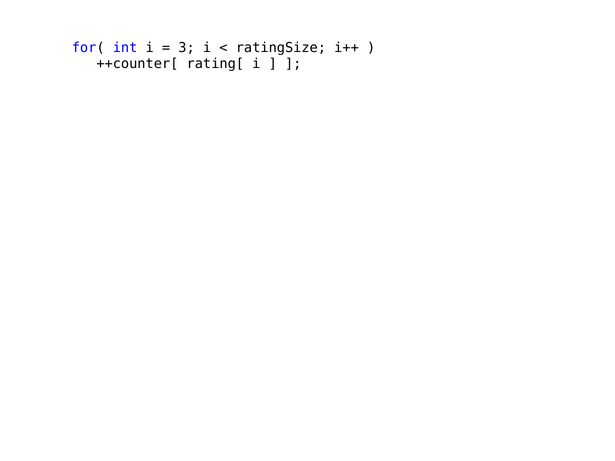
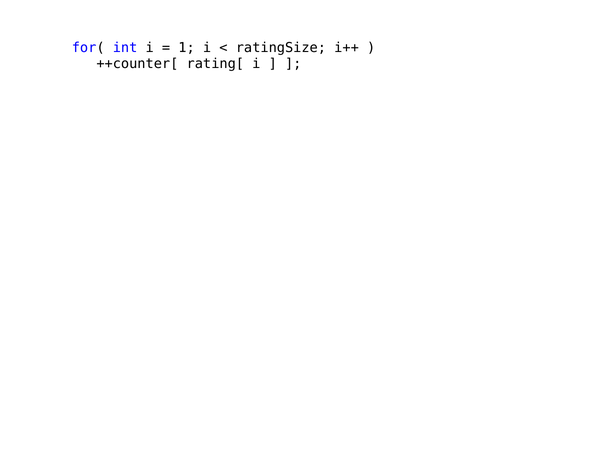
3: 3 -> 1 (187, 48)
